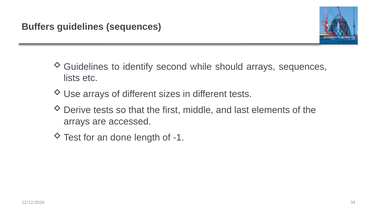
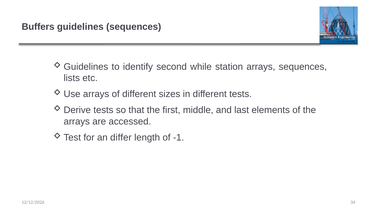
should: should -> station (229, 67)
done: done -> differ (121, 138)
